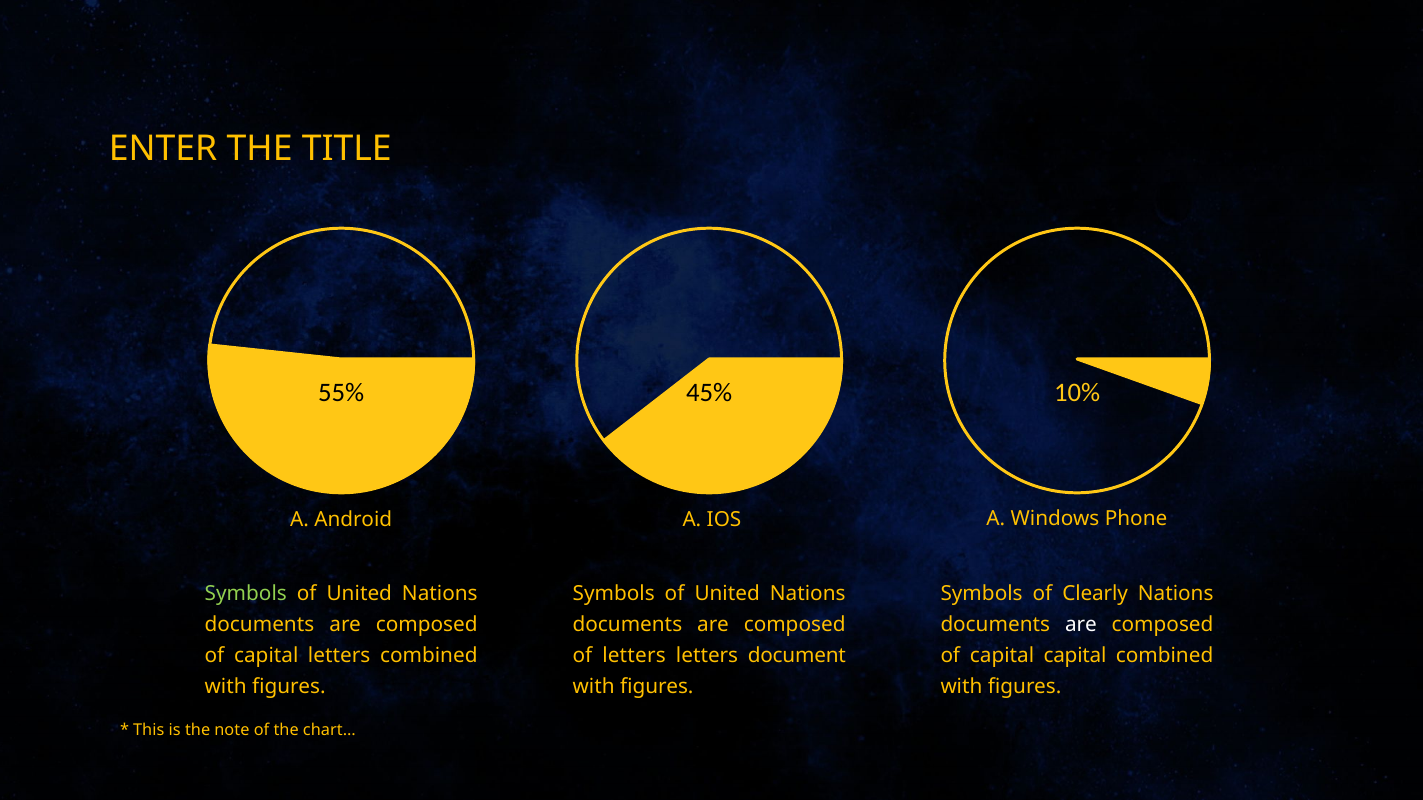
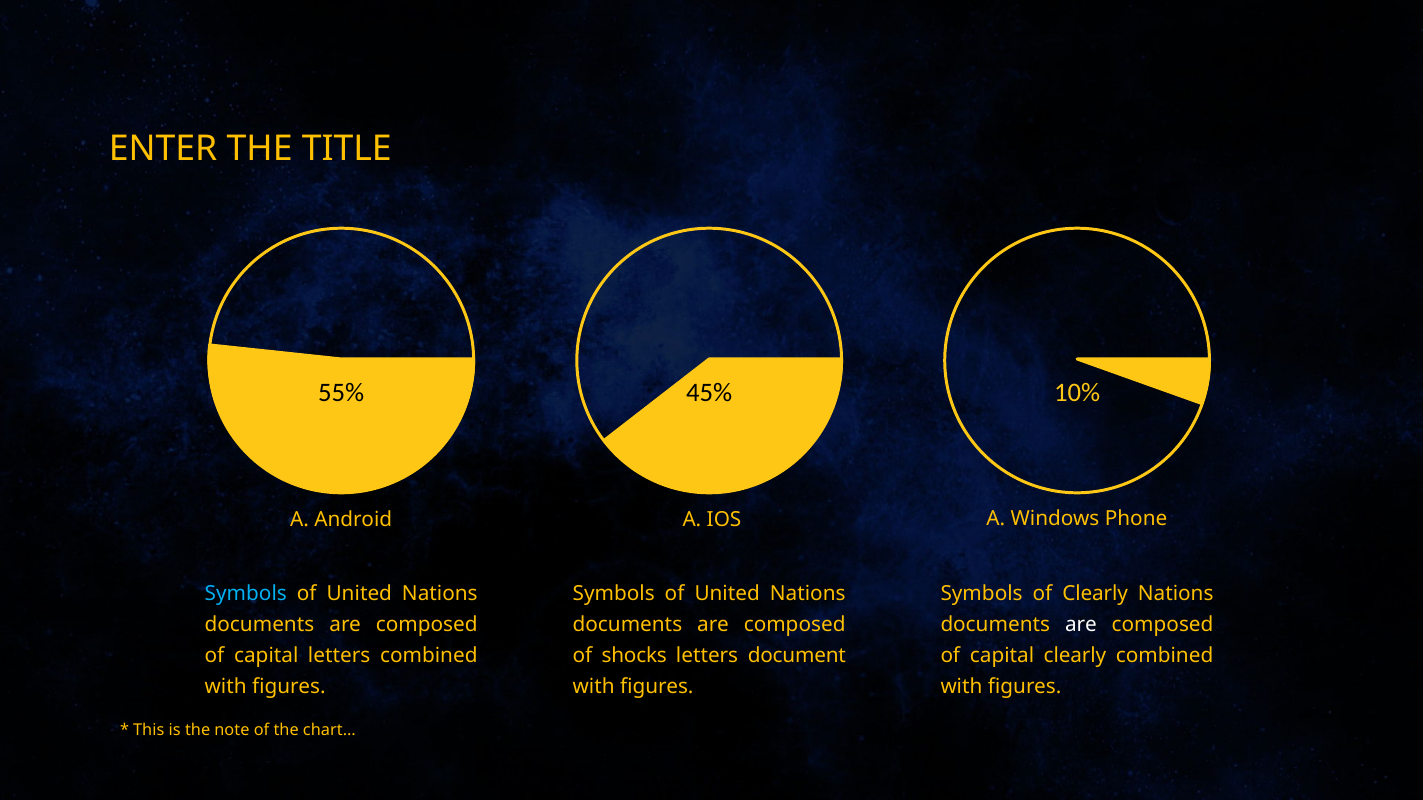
Symbols colour: light green -> light blue (246, 594)
of letters: letters -> shocks (634, 656)
capital capital: capital -> clearly (1075, 656)
